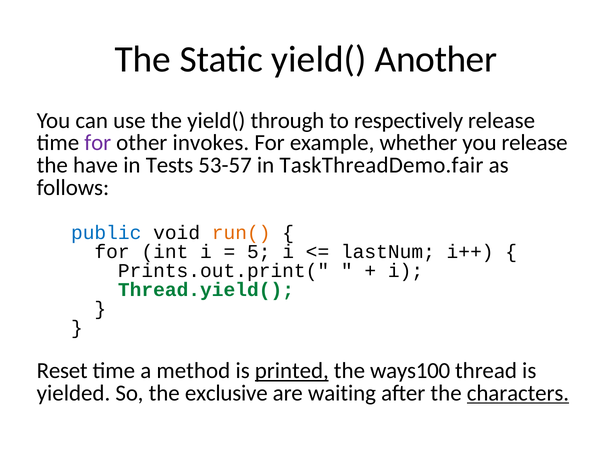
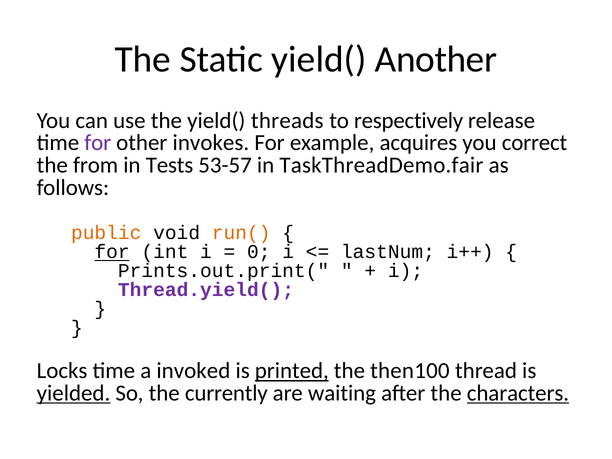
through: through -> threads (287, 120)
whether: whether -> acquires (418, 143)
you release: release -> correct (535, 143)
have: have -> from (96, 165)
public colour: blue -> orange (106, 233)
for underline: none -> present (112, 252)
5: 5 -> 0 (259, 252)
Thread.yield( colour: green -> purple (206, 290)
Reset: Reset -> Locks (62, 371)
method: method -> invoked (193, 371)
ways100: ways100 -> then100 (410, 371)
yielded underline: none -> present (74, 393)
exclusive: exclusive -> currently (226, 393)
